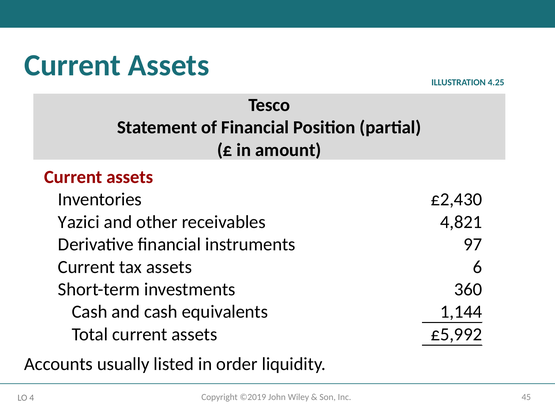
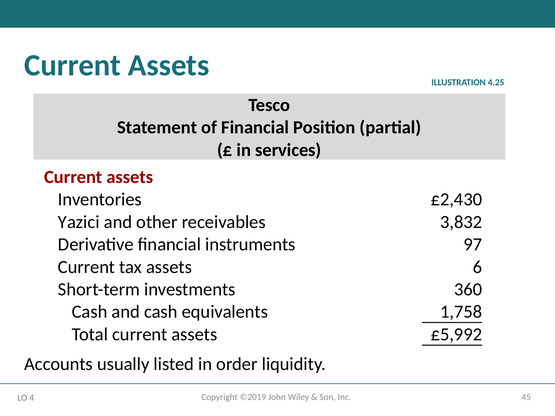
amount: amount -> services (288, 150)
4,821: 4,821 -> 3,832 (461, 222)
1,144: 1,144 -> 1,758 (461, 312)
